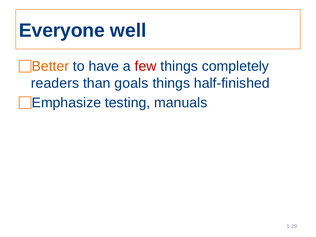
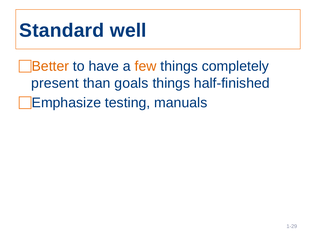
Everyone: Everyone -> Standard (62, 31)
few colour: red -> orange (146, 66)
readers: readers -> present (55, 83)
